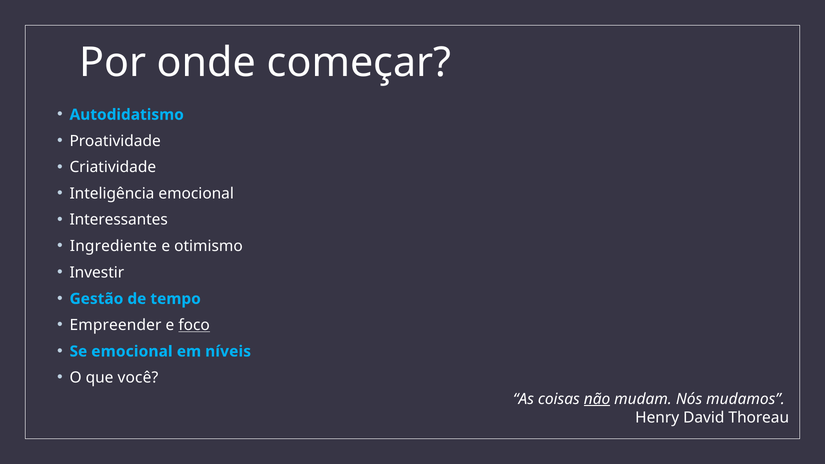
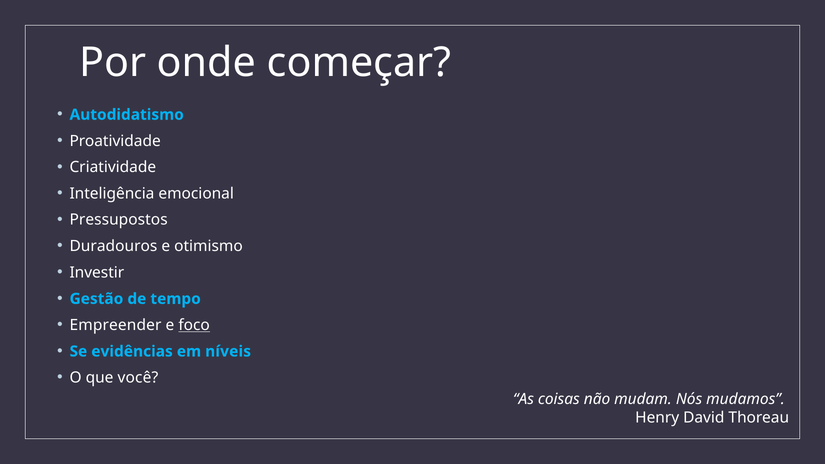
Interessantes: Interessantes -> Pressupostos (119, 220)
Ingrediente: Ingrediente -> Duradouros (113, 246)
Se emocional: emocional -> evidências (132, 351)
não underline: present -> none (597, 399)
